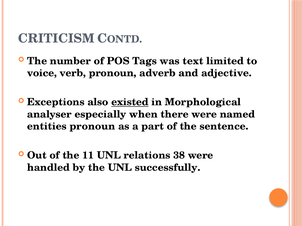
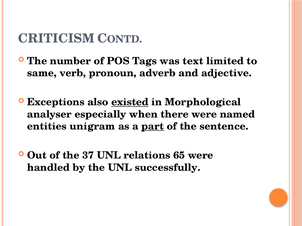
voice: voice -> same (42, 73)
entities pronoun: pronoun -> unigram (92, 127)
part underline: none -> present (153, 127)
11: 11 -> 37 (88, 156)
38: 38 -> 65 (179, 156)
